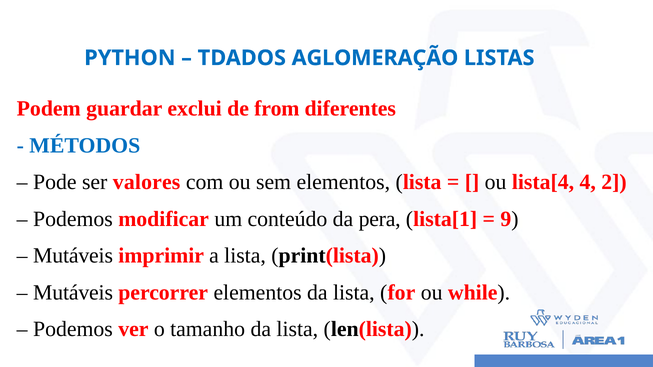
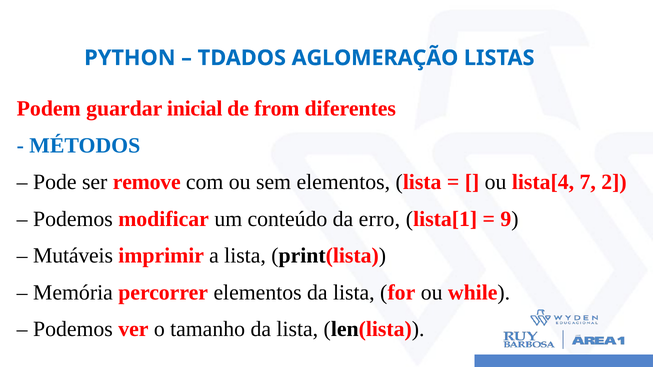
exclui: exclui -> inicial (195, 109)
valores: valores -> remove (147, 182)
4: 4 -> 7 (588, 182)
pera: pera -> erro (379, 219)
Mutáveis: Mutáveis -> Memória (73, 293)
